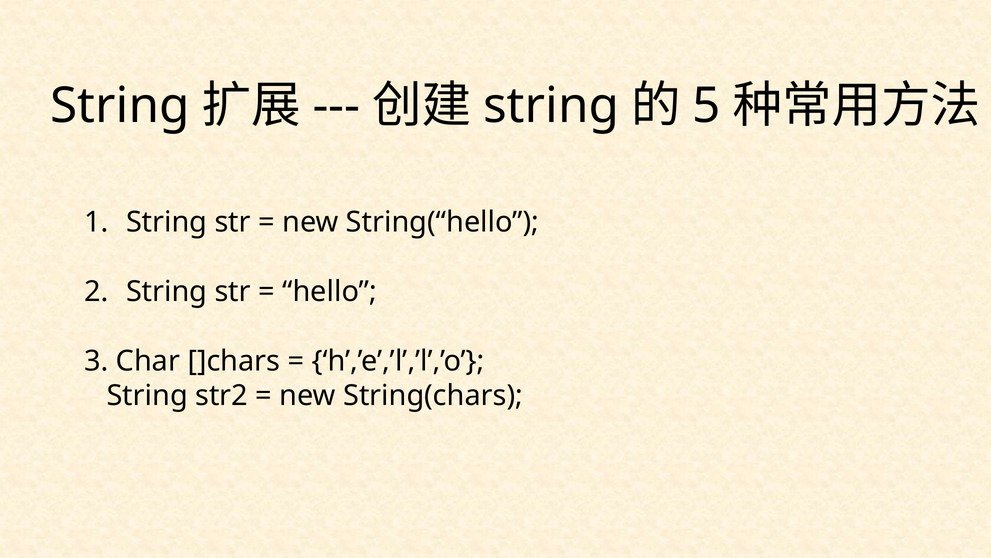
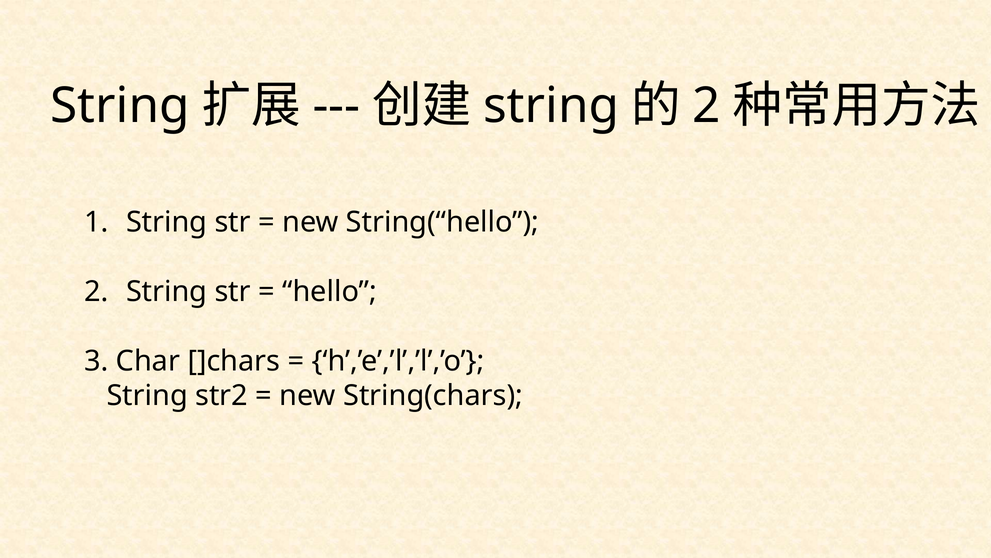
5: 5 -> 2 (707, 106)
